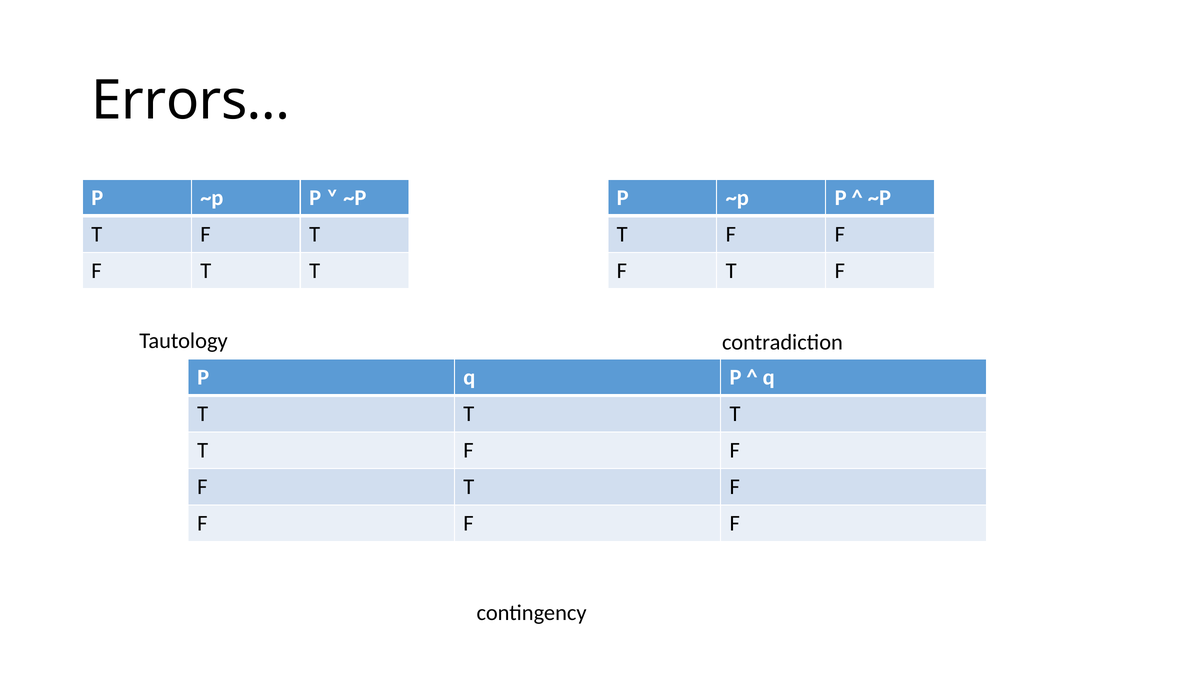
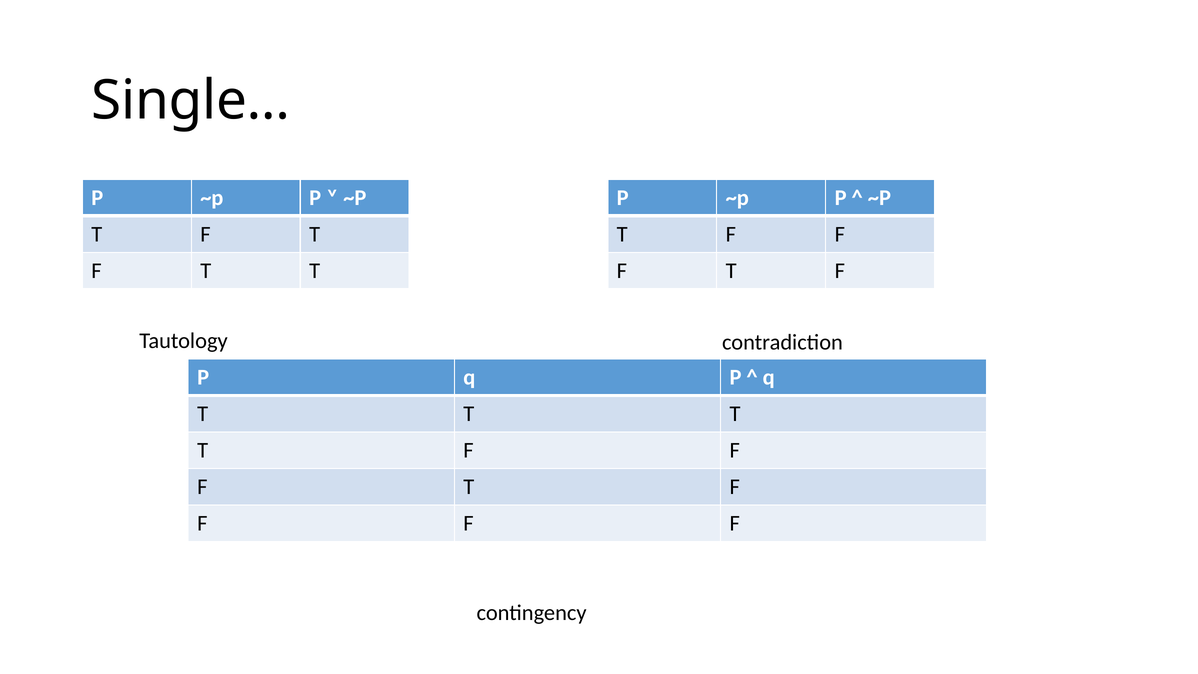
Errors…: Errors… -> Single… (191, 101)
